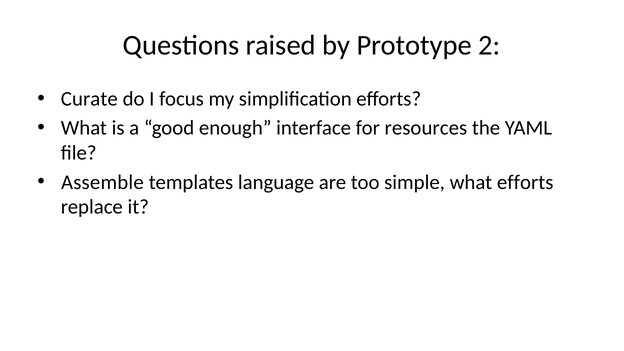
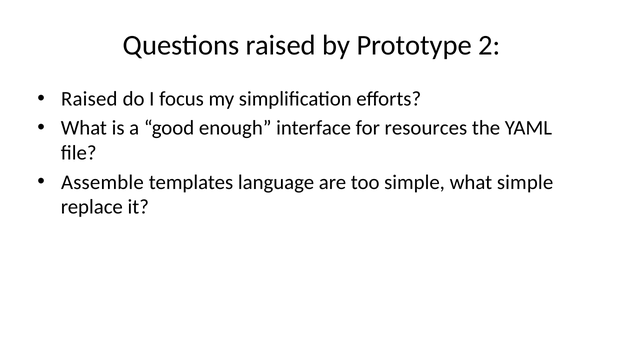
Curate: Curate -> Raised (89, 99)
what efforts: efforts -> simple (525, 182)
